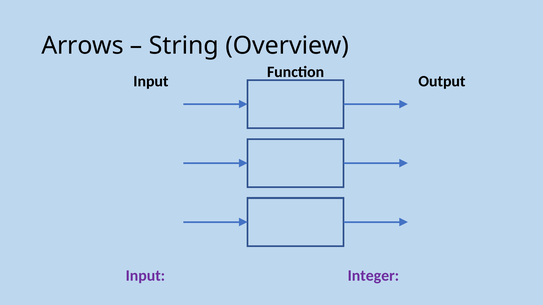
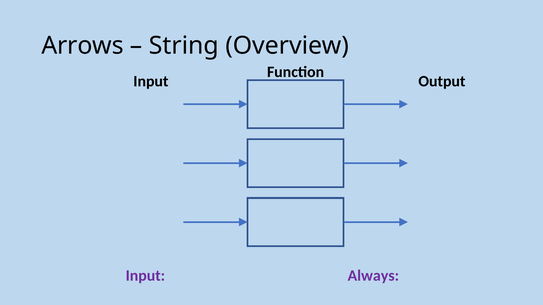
Integer: Integer -> Always (373, 276)
